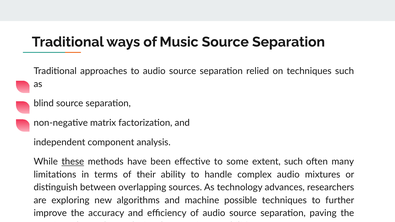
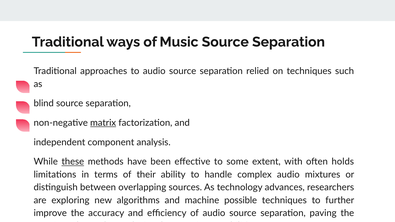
matrix underline: none -> present (103, 123)
extent such: such -> with (293, 162)
many: many -> holds (343, 162)
